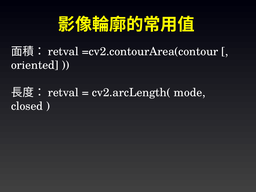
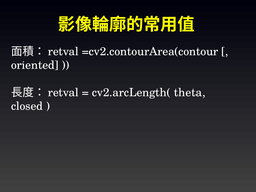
mode: mode -> theta (190, 93)
